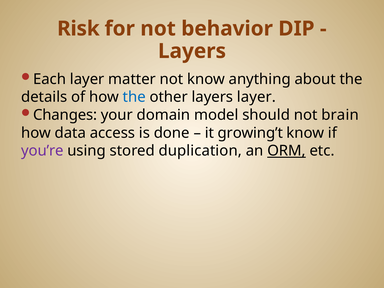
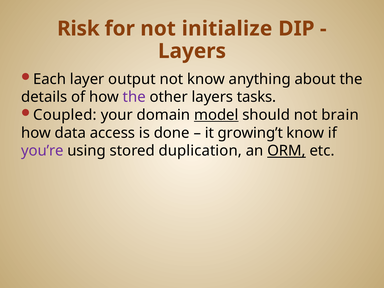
behavior: behavior -> initialize (227, 29)
matter: matter -> output (132, 79)
the colour: blue -> purple (134, 97)
layers layer: layer -> tasks (256, 97)
Changes: Changes -> Coupled (65, 115)
model underline: none -> present (216, 115)
